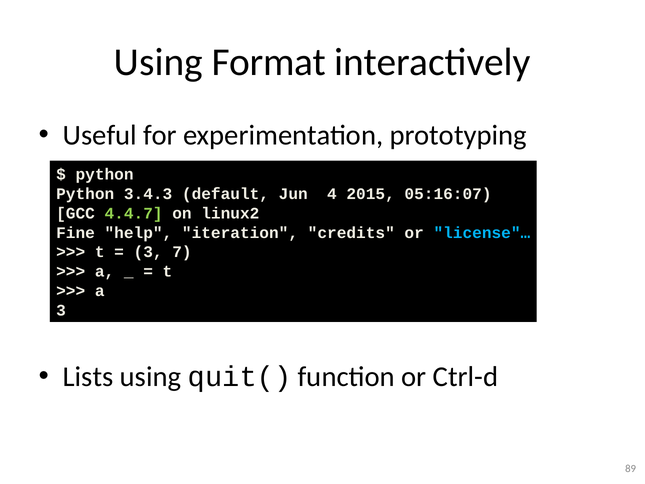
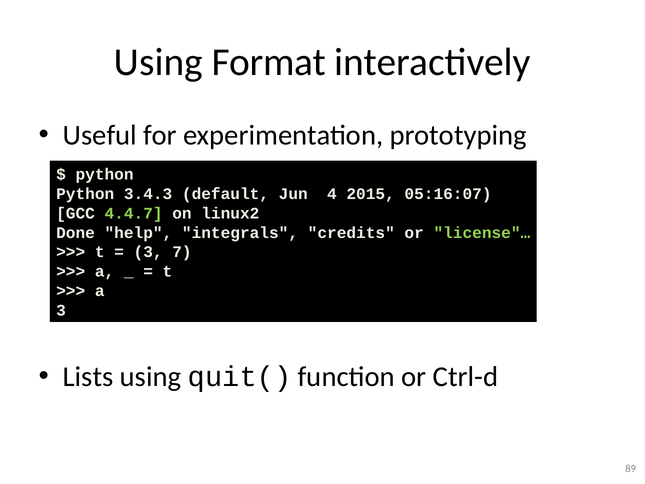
Fine: Fine -> Done (76, 233)
iteration: iteration -> integrals (240, 233)
license"… colour: light blue -> light green (482, 233)
